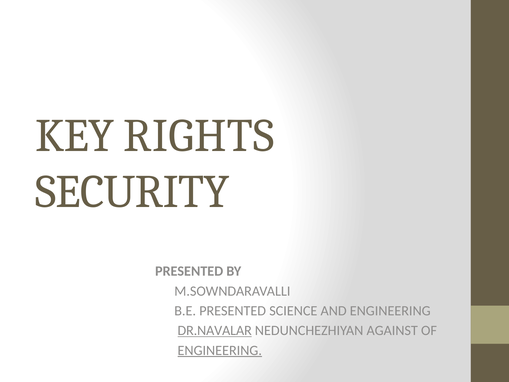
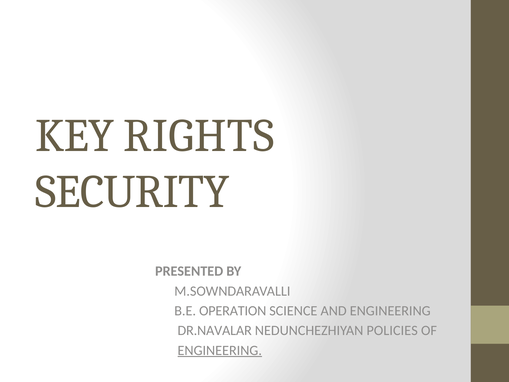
B.E PRESENTED: PRESENTED -> OPERATION (233, 311)
DR.NAVALAR underline: present -> none (215, 330)
AGAINST: AGAINST -> POLICIES (392, 330)
